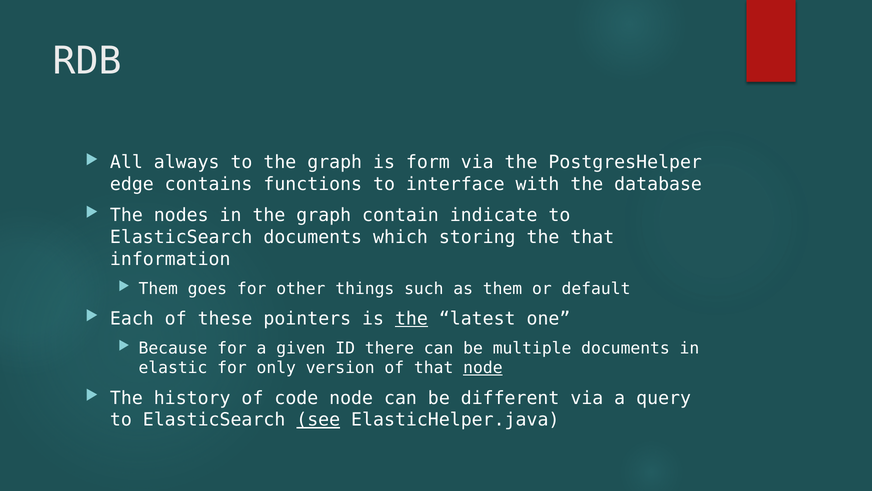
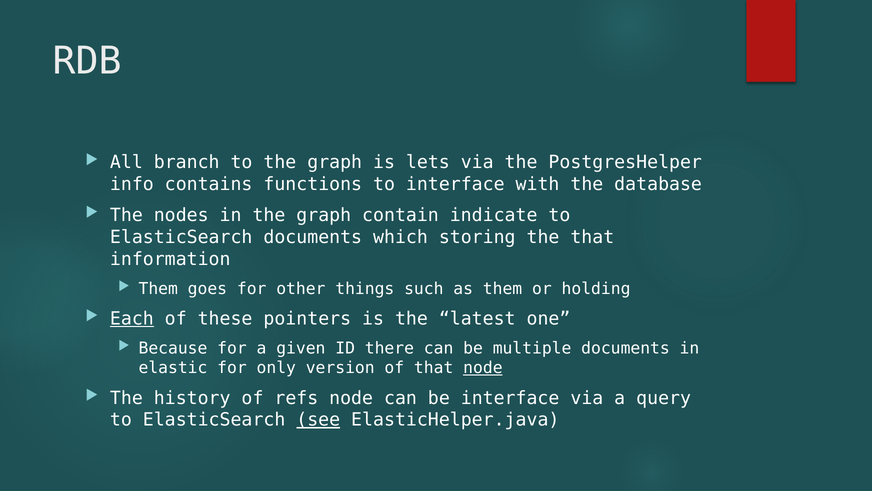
always: always -> branch (187, 162)
form: form -> lets (428, 162)
edge: edge -> info (132, 184)
default: default -> holding (596, 288)
Each underline: none -> present (132, 318)
the underline: present -> none (411, 318)
code: code -> refs (296, 398)
be different: different -> interface (510, 398)
